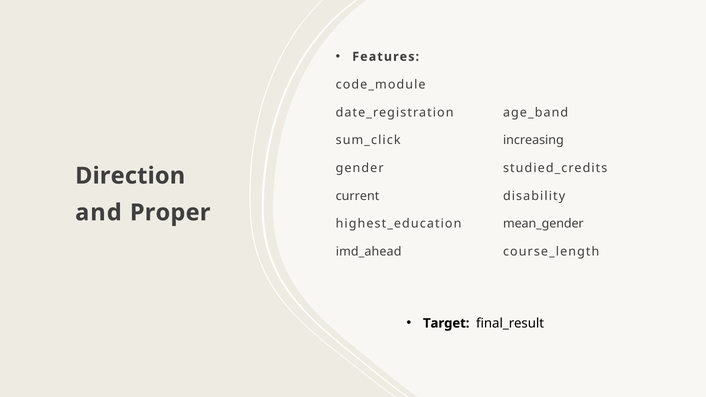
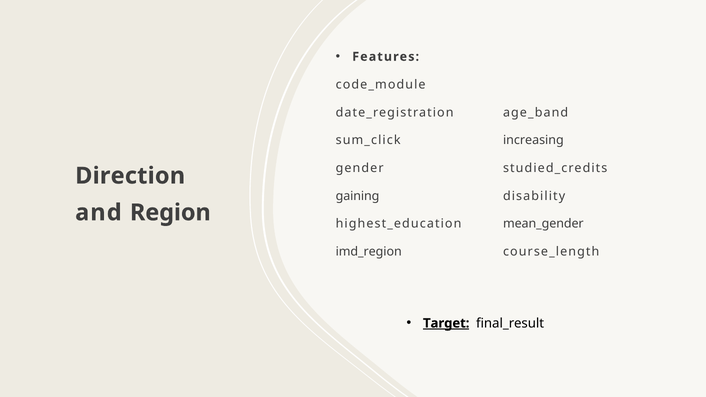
current: current -> gaining (358, 196)
Proper: Proper -> Region (170, 213)
imd_ahead: imd_ahead -> imd_region (369, 252)
Target underline: none -> present (446, 323)
